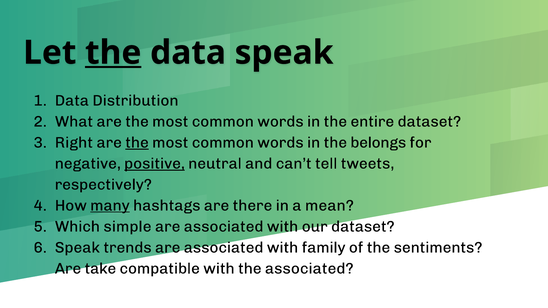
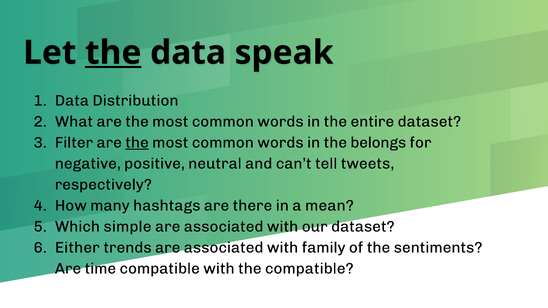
Right: Right -> Filter (74, 143)
positive underline: present -> none (154, 164)
many underline: present -> none (110, 206)
Speak: Speak -> Either (77, 248)
take: take -> time (100, 269)
the associated: associated -> compatible (309, 269)
